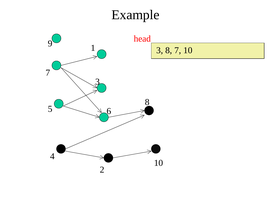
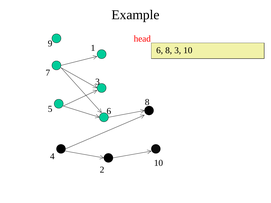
3: 3 -> 6 (160, 50)
8 7: 7 -> 3 (178, 50)
